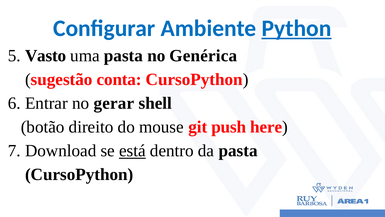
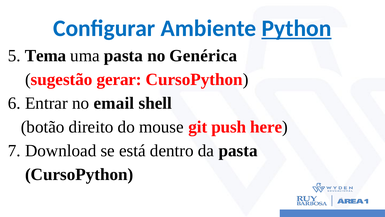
Vasto: Vasto -> Tema (46, 55)
conta: conta -> gerar (119, 79)
gerar: gerar -> email (114, 103)
está underline: present -> none (132, 150)
